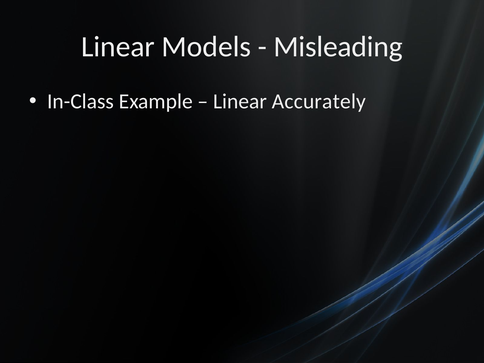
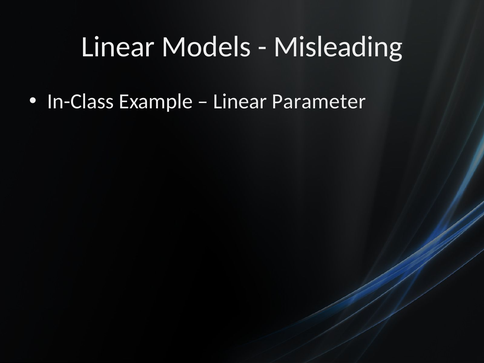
Accurately: Accurately -> Parameter (319, 102)
